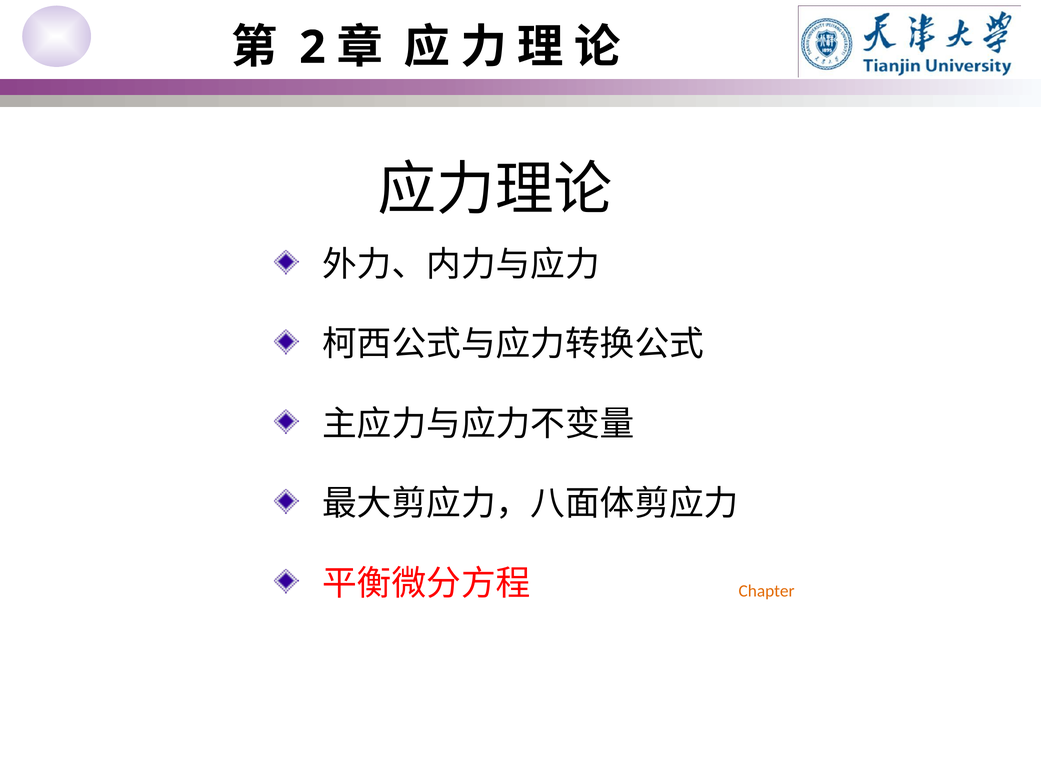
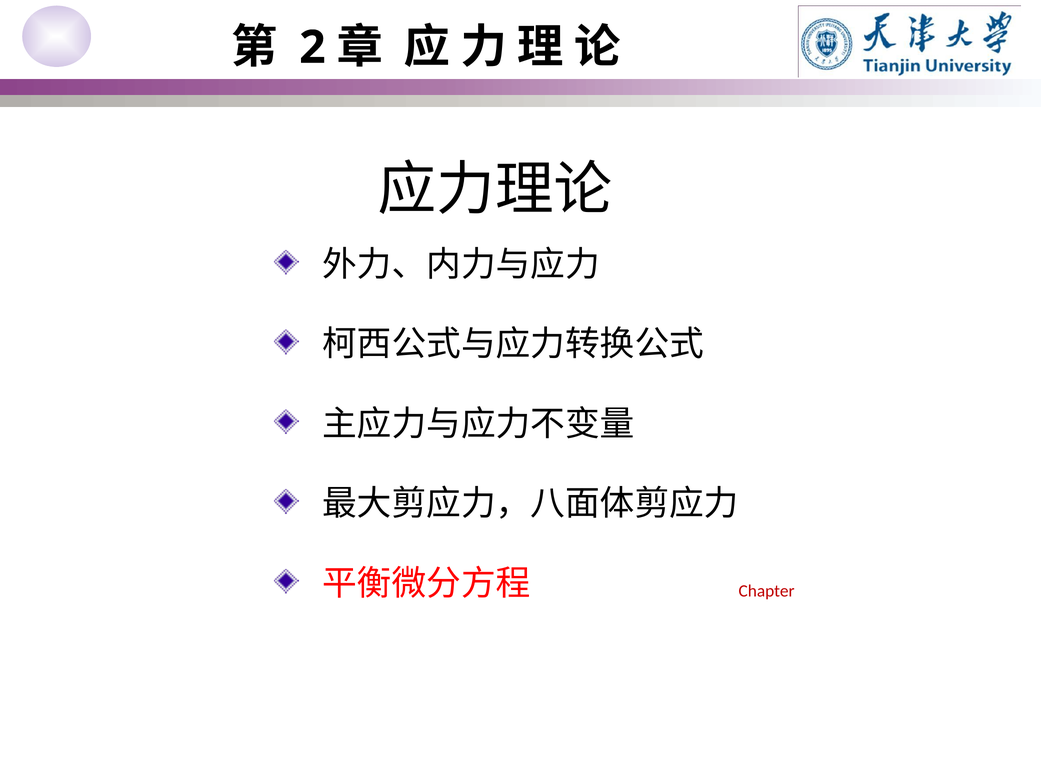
Chapter colour: orange -> red (767, 592)
